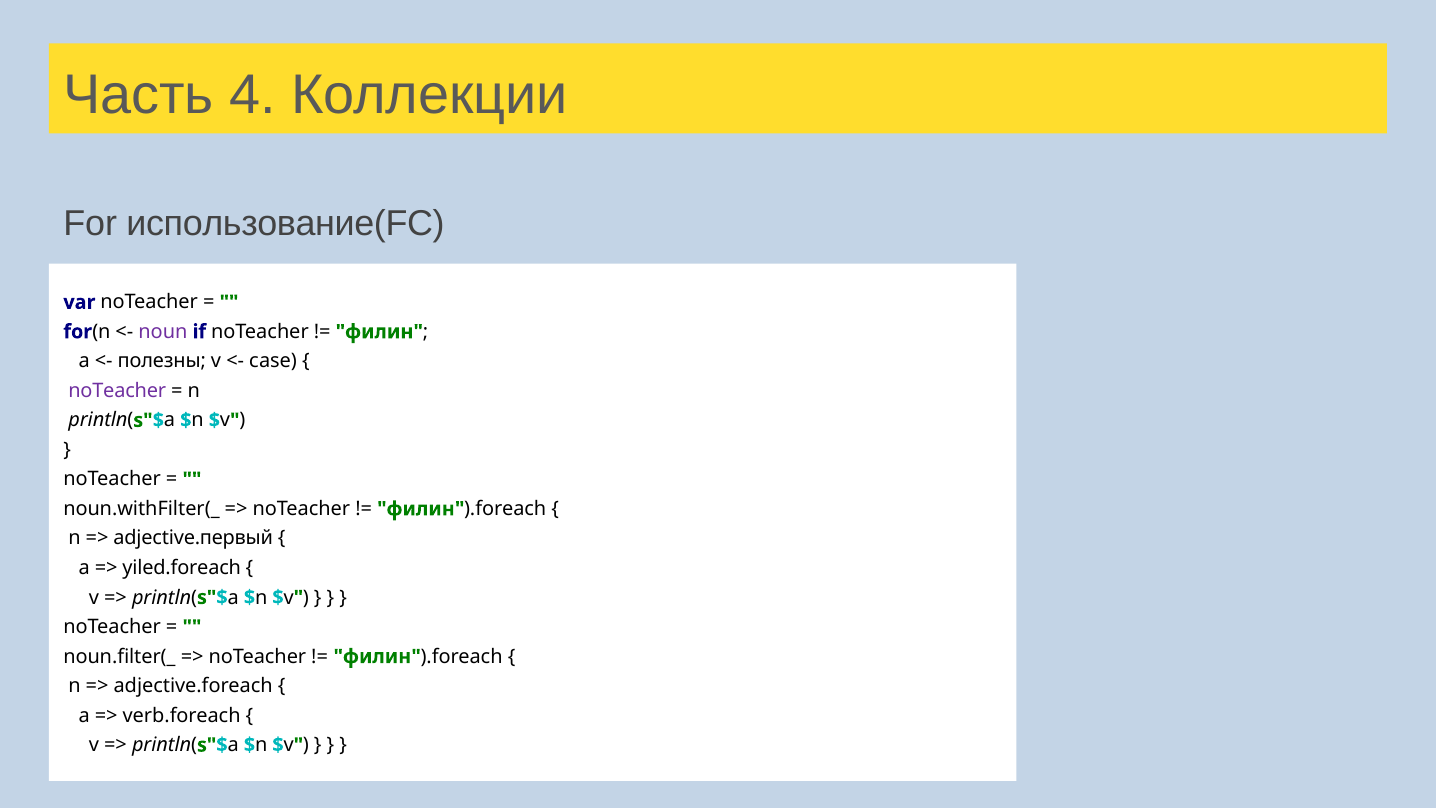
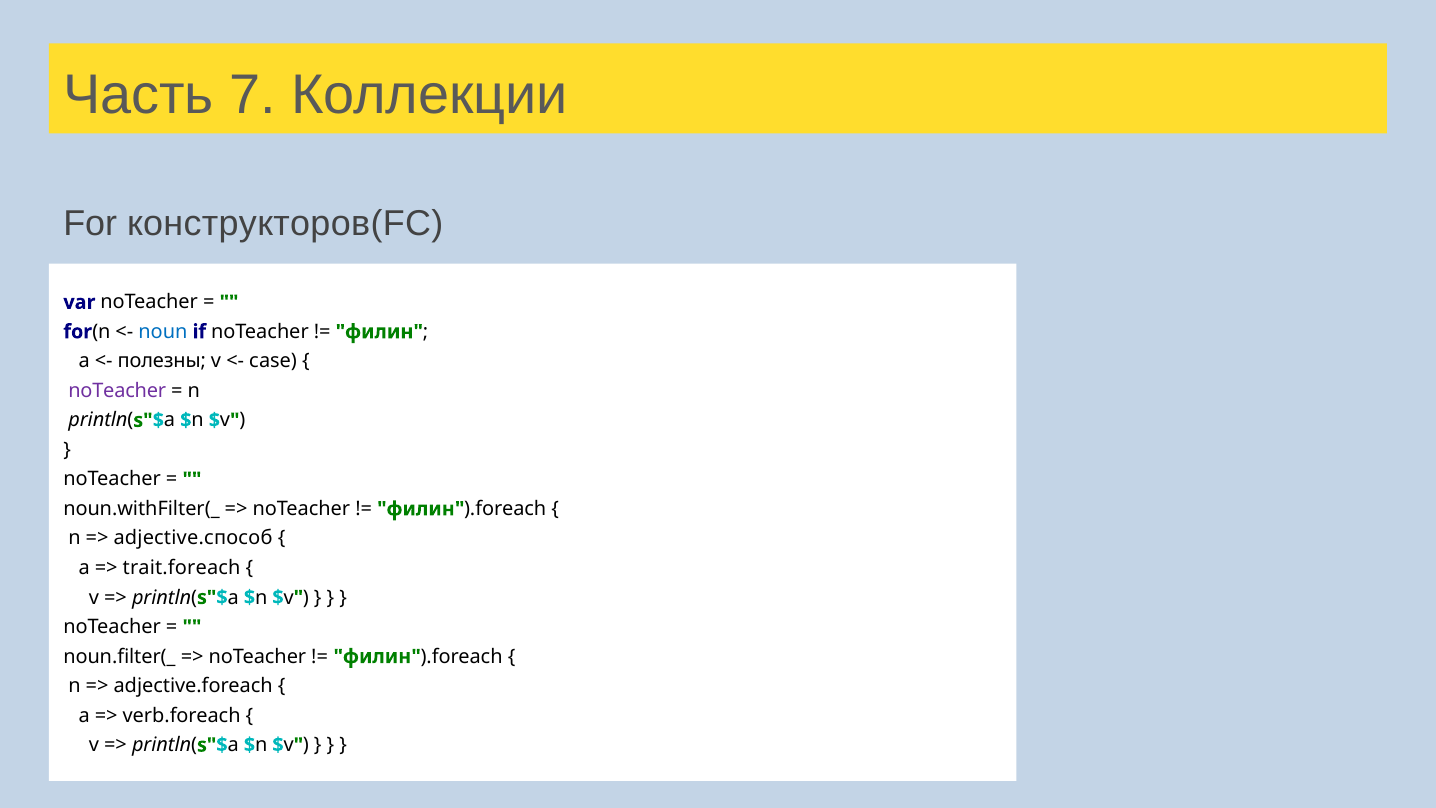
4: 4 -> 7 (252, 95)
использование(FC: использование(FC -> конструкторов(FC (285, 223)
noun colour: purple -> blue (163, 332)
adjective.первый: adjective.первый -> adjective.способ (193, 538)
yiled.foreach: yiled.foreach -> trait.foreach (182, 568)
